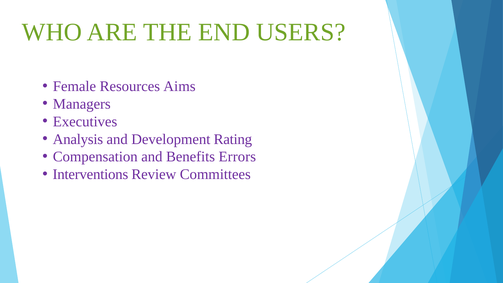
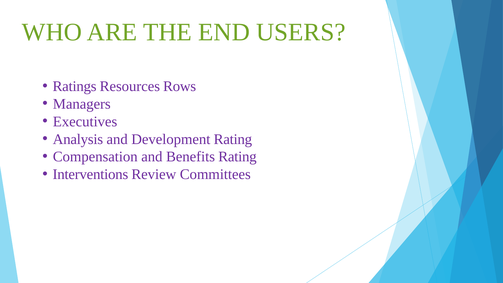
Female: Female -> Ratings (75, 86)
Aims: Aims -> Rows (180, 86)
Benefits Errors: Errors -> Rating (237, 157)
